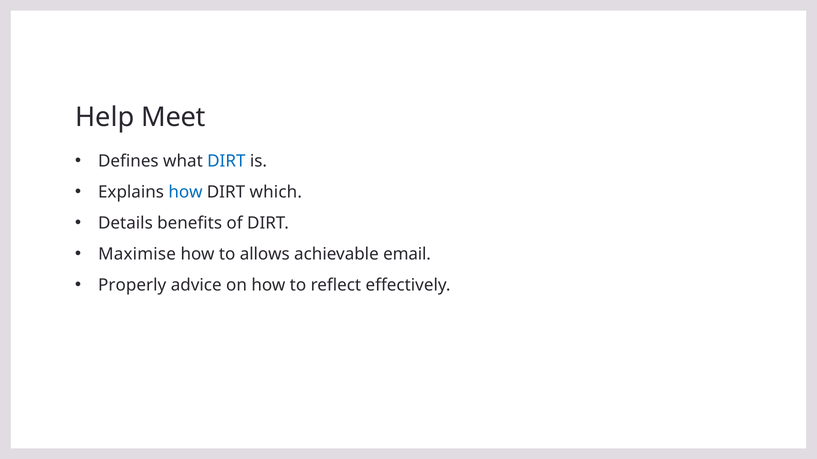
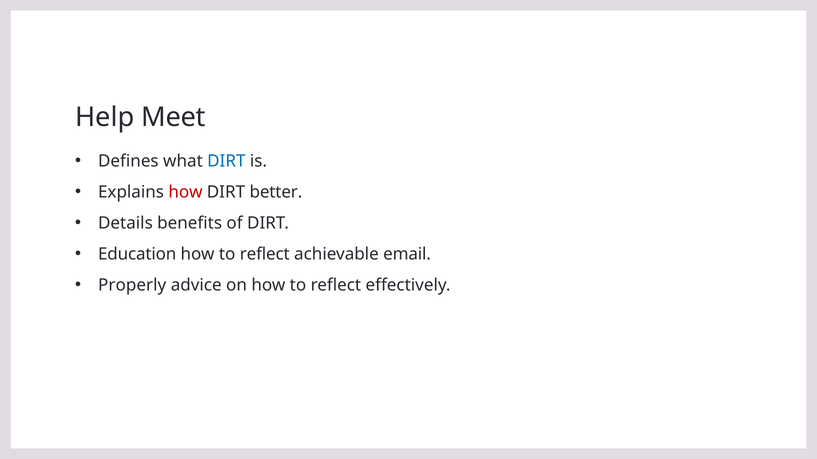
how colour: blue -> red (186, 192)
which: which -> better (276, 192)
Maximise: Maximise -> Education (137, 254)
allows: allows -> reflect (265, 254)
